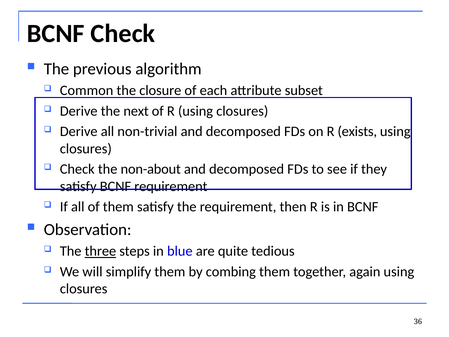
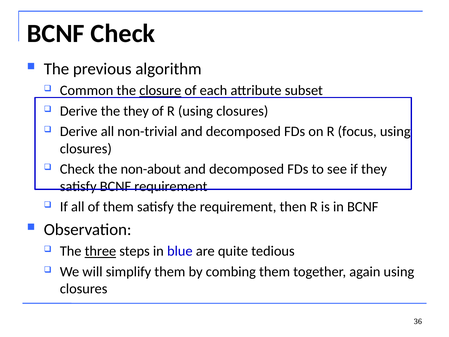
closure underline: none -> present (160, 91)
the next: next -> they (136, 111)
exists: exists -> focus (357, 131)
